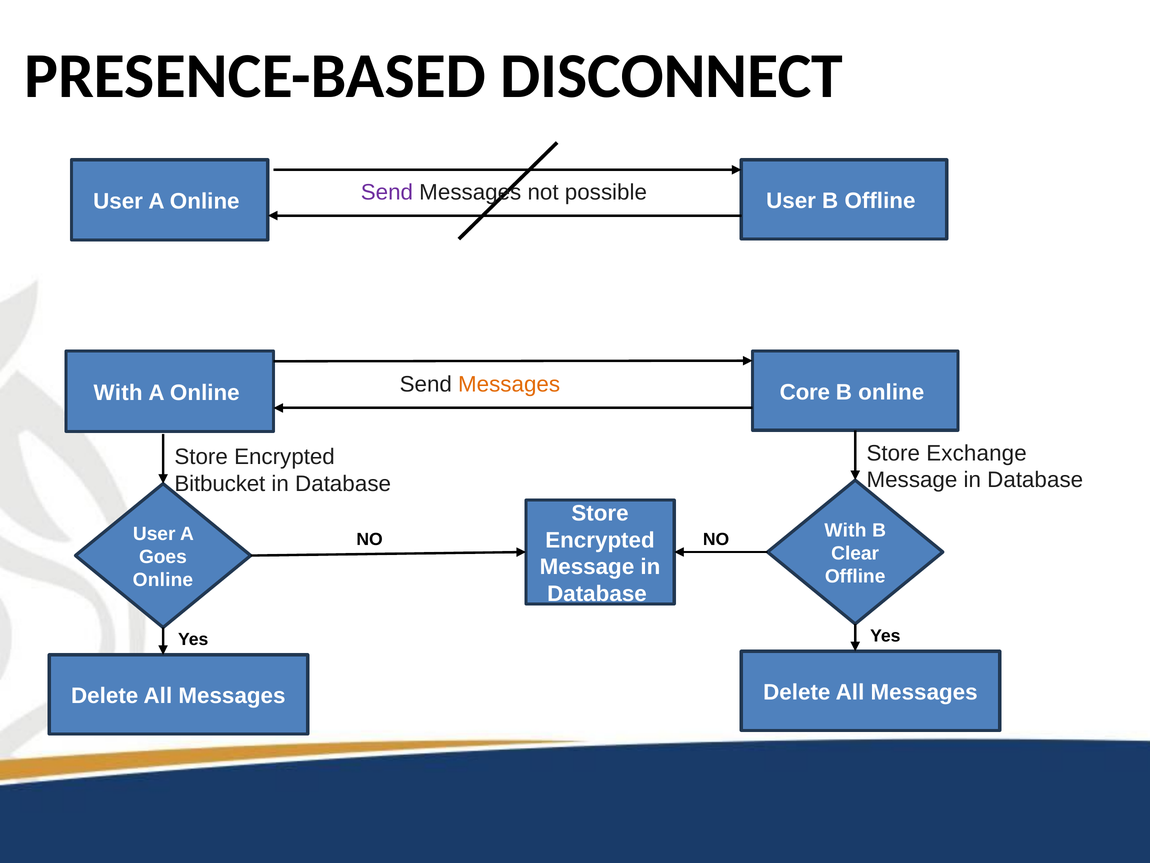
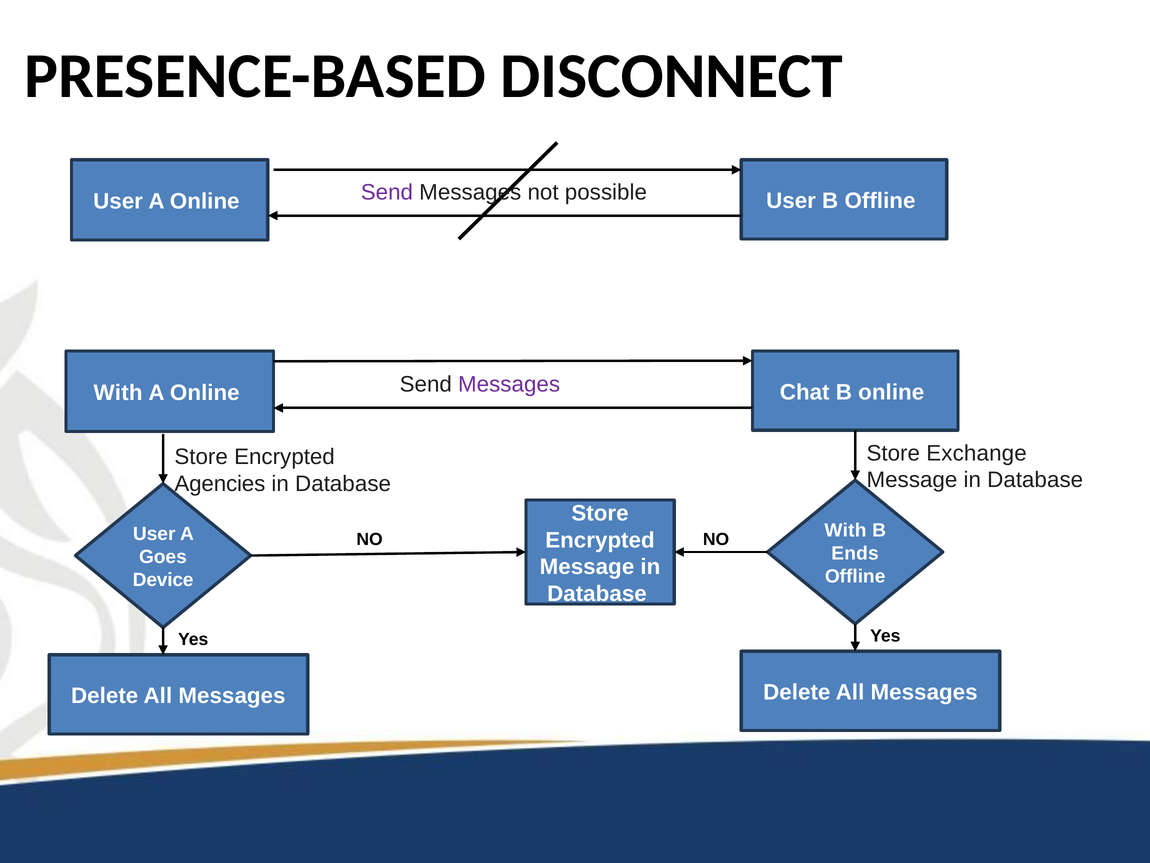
Messages colour: orange -> purple (509, 384)
Core: Core -> Chat (805, 392)
Bitbucket: Bitbucket -> Agencies (220, 483)
Clear: Clear -> Ends (855, 553)
Online: Online -> Device (163, 580)
